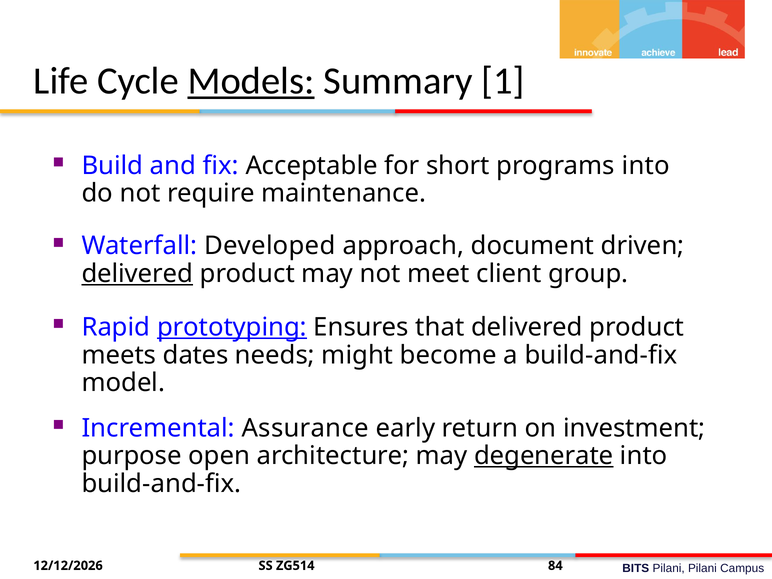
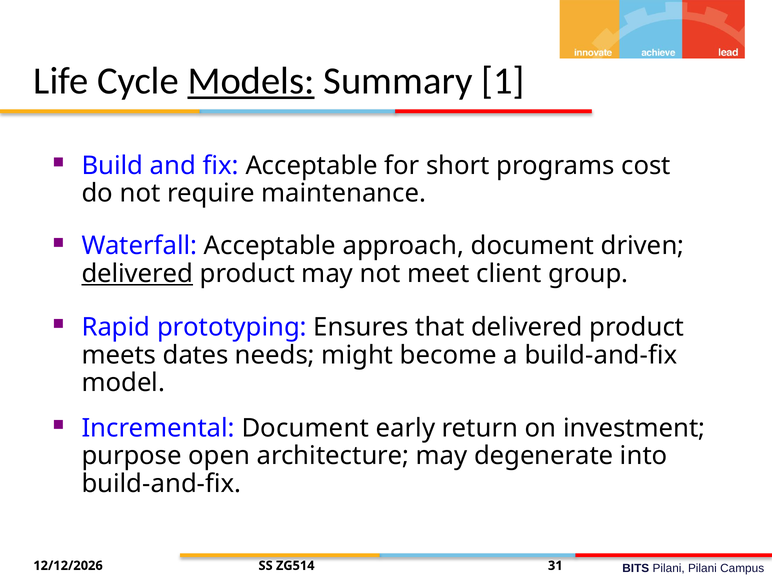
programs into: into -> cost (646, 166)
Waterfall Developed: Developed -> Acceptable (270, 246)
prototyping underline: present -> none (232, 327)
Incremental Assurance: Assurance -> Document (305, 428)
degenerate underline: present -> none (544, 456)
84: 84 -> 31 (555, 566)
